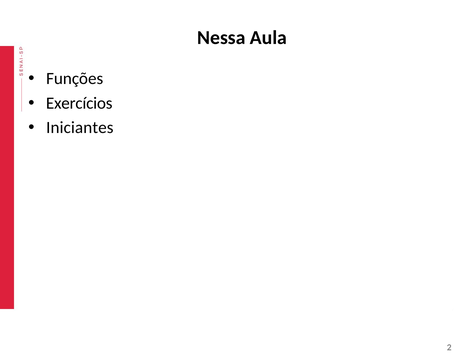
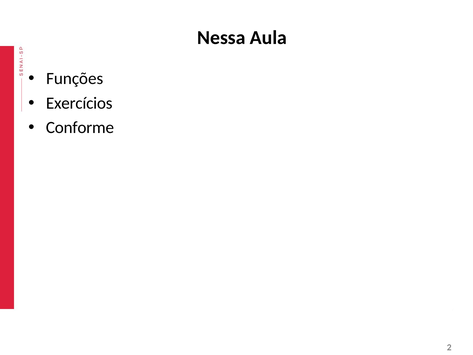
Iniciantes: Iniciantes -> Conforme (80, 127)
